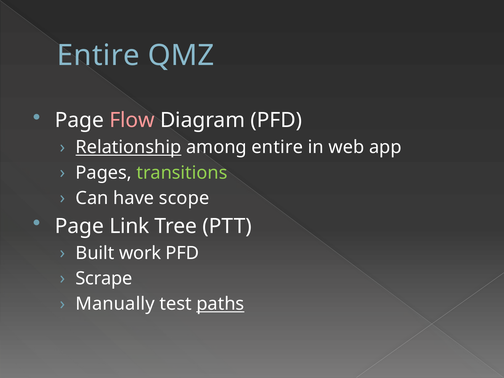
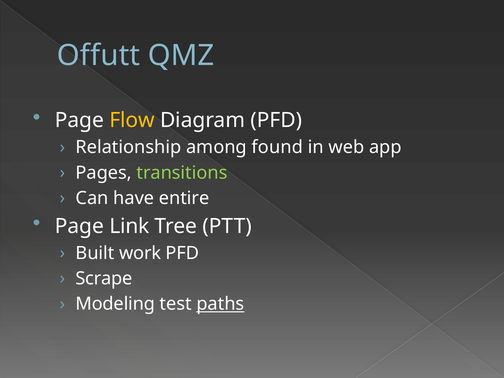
Entire: Entire -> Offutt (98, 55)
Flow colour: pink -> yellow (132, 120)
Relationship underline: present -> none (128, 147)
among entire: entire -> found (277, 147)
scope: scope -> entire (184, 198)
Manually: Manually -> Modeling (115, 304)
